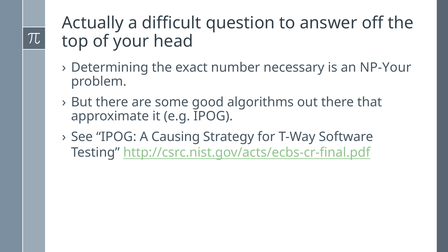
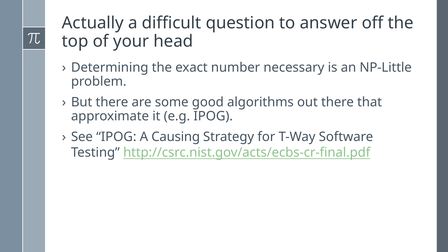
NP-Your: NP-Your -> NP-Little (386, 67)
